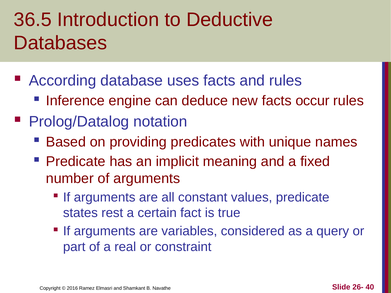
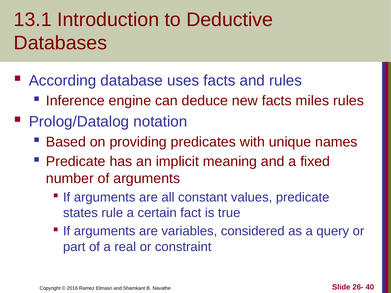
36.5: 36.5 -> 13.1 (33, 20)
occur: occur -> miles (312, 101)
rest: rest -> rule (112, 213)
